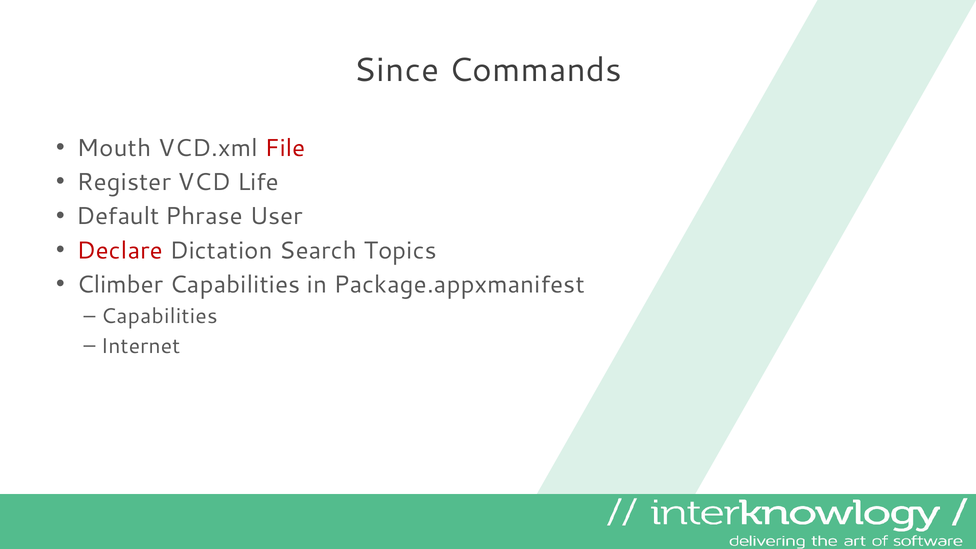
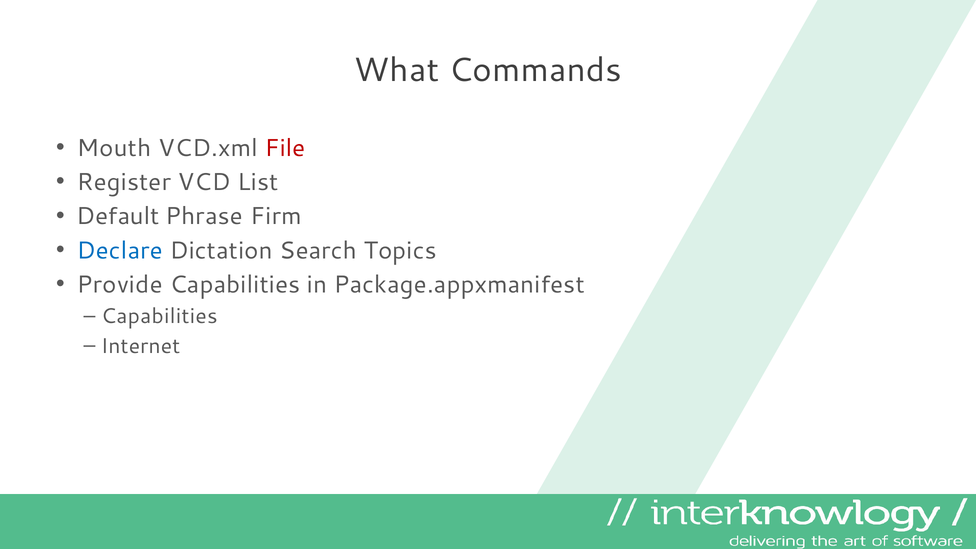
Since: Since -> What (397, 70)
Life: Life -> List (258, 182)
User: User -> Firm (276, 216)
Declare colour: red -> blue (120, 251)
Climber: Climber -> Provide (120, 285)
